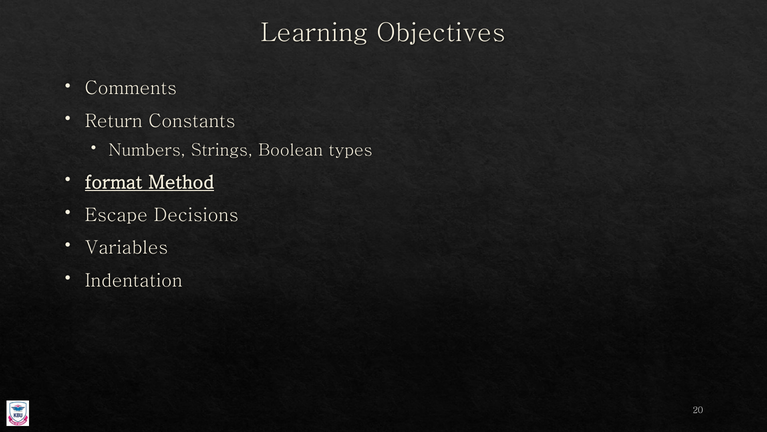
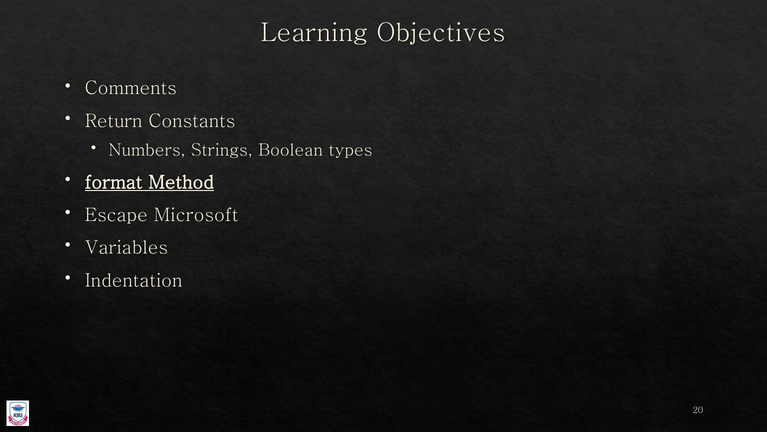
Decisions: Decisions -> Microsoft (196, 215)
